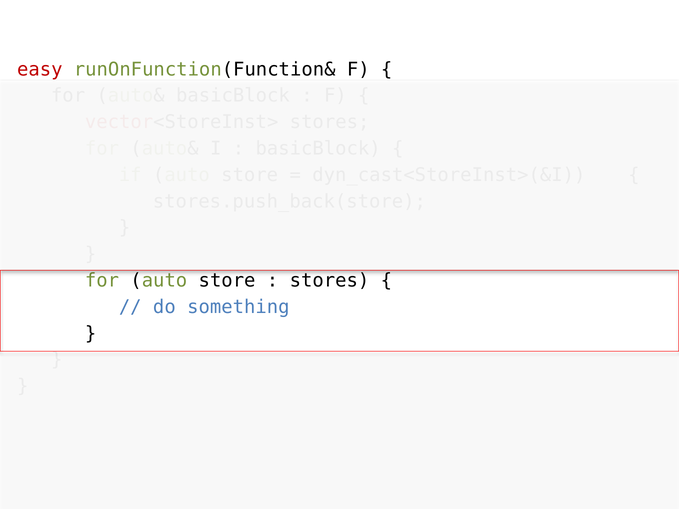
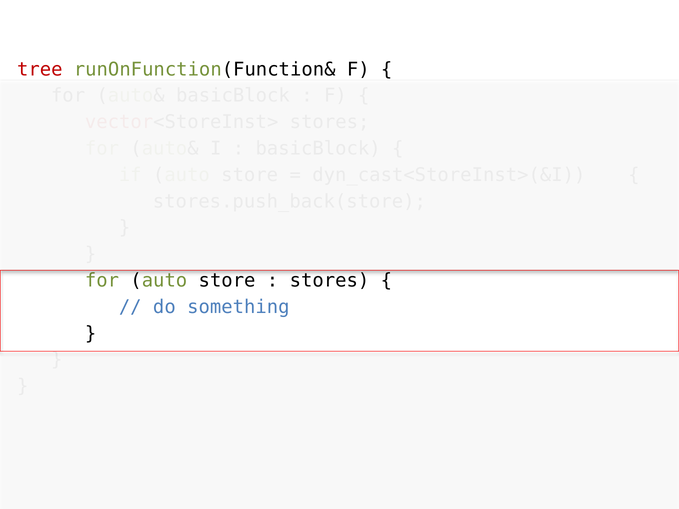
easy: easy -> tree (40, 69)
